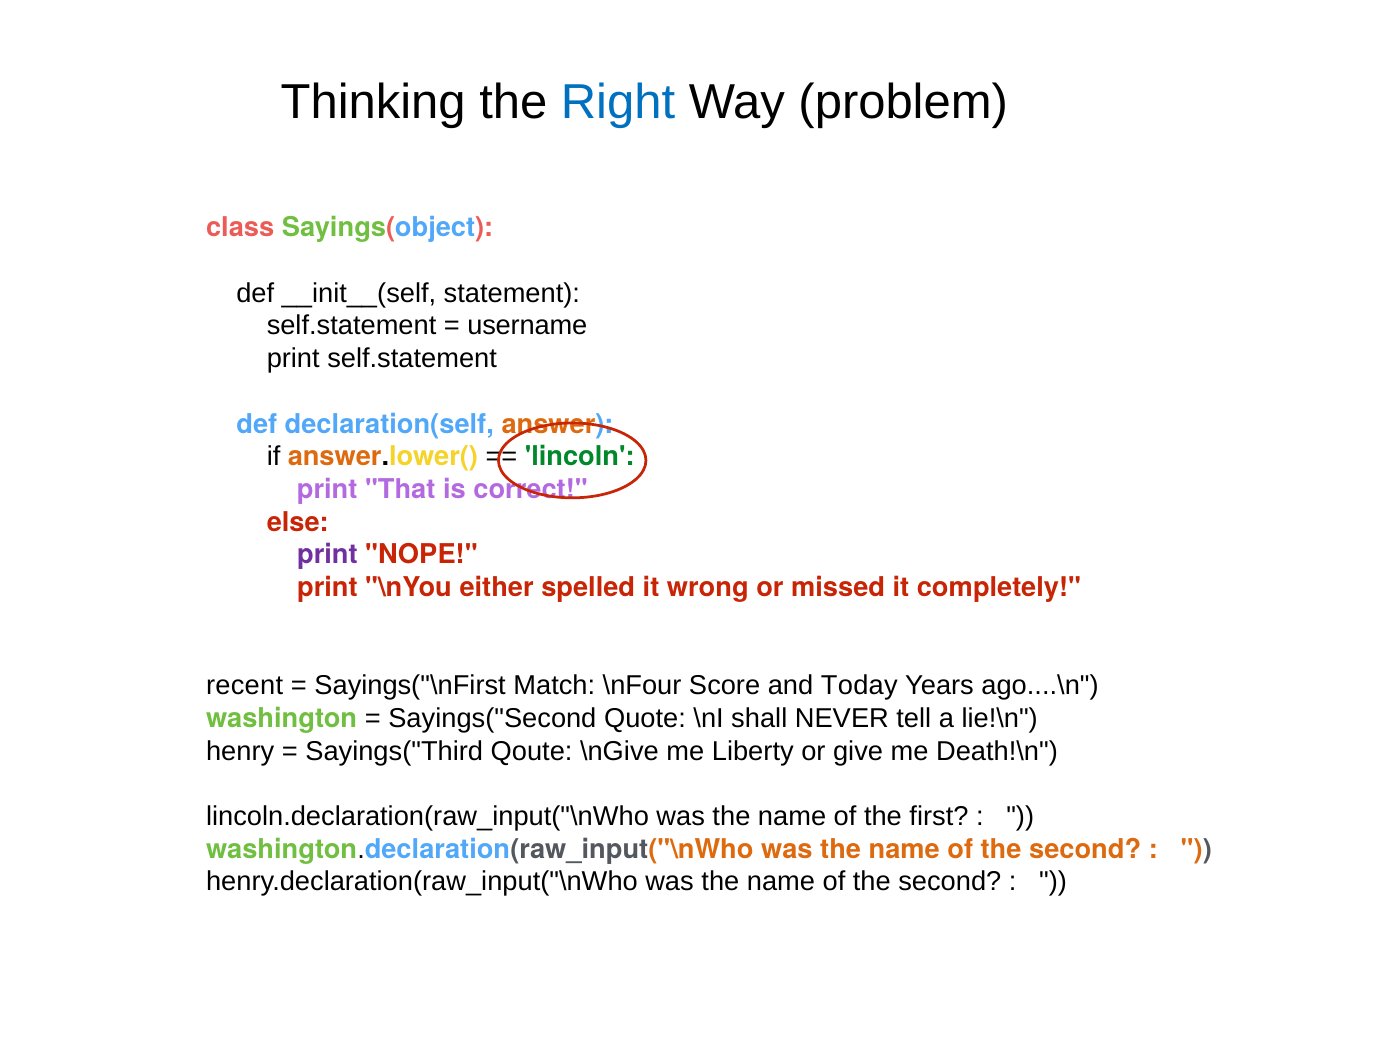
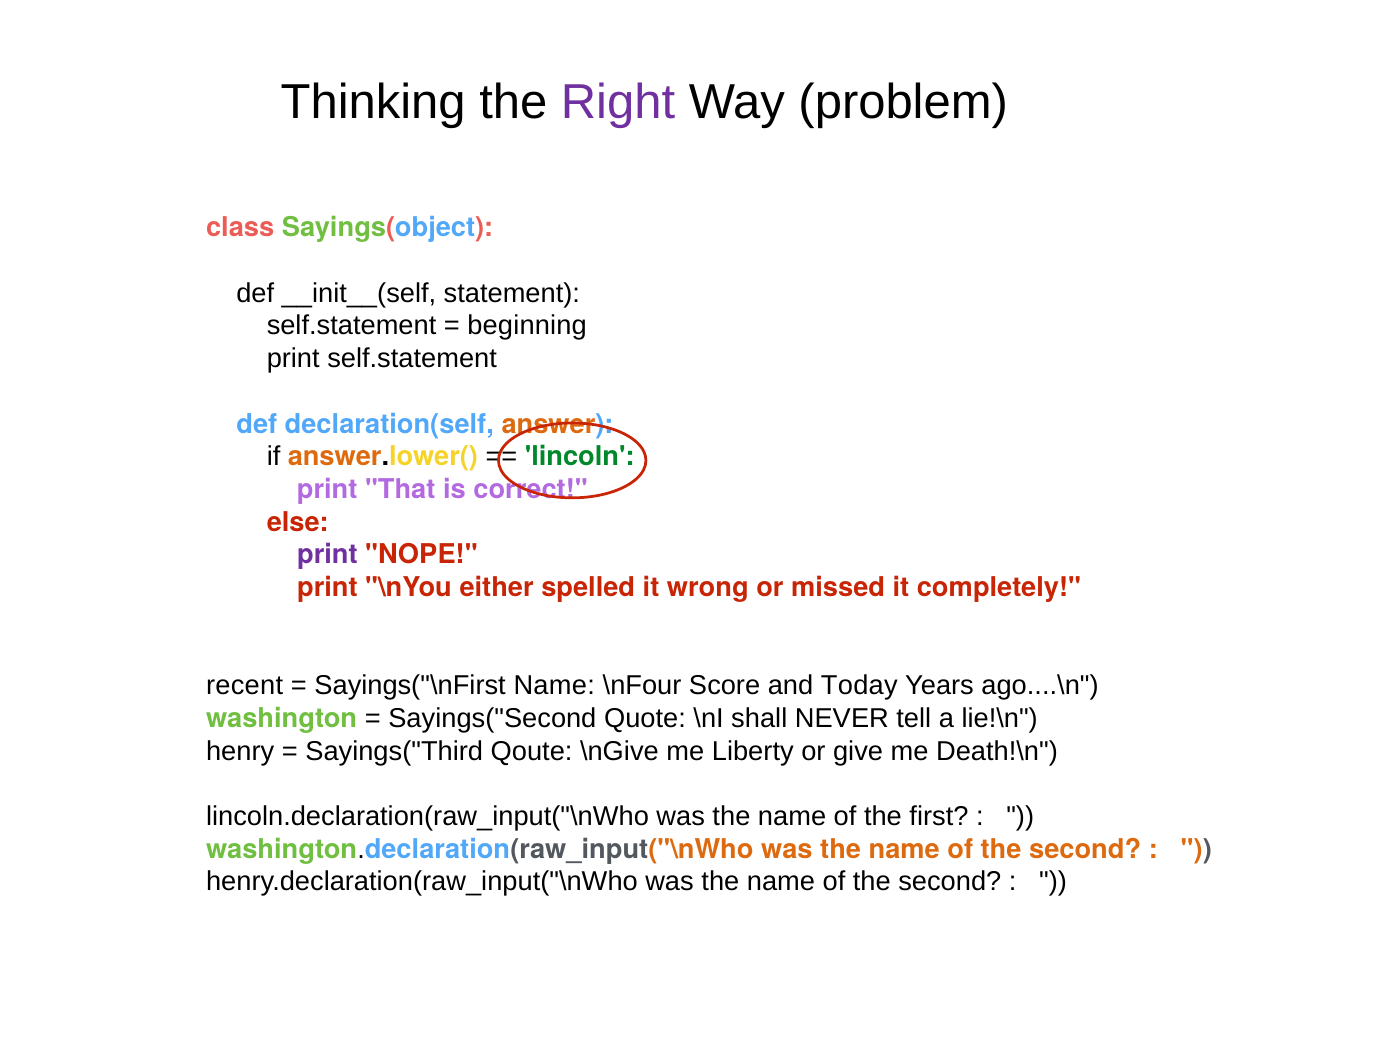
Right colour: blue -> purple (618, 102)
username: username -> beginning (527, 326)
Sayings("\nFirst Match: Match -> Name (554, 685)
